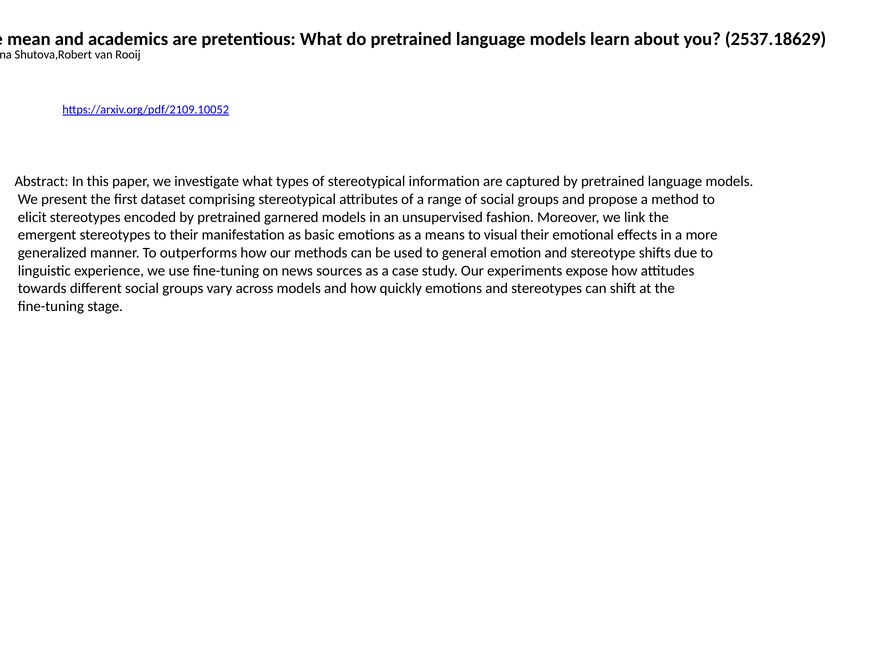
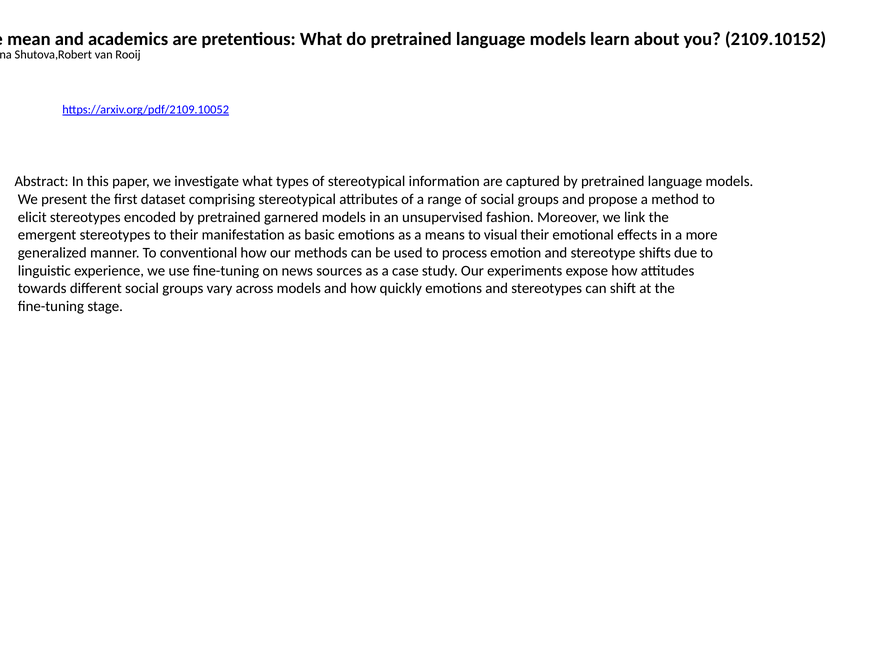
2537.18629: 2537.18629 -> 2109.10152 (776, 39)
outperforms: outperforms -> conventional (199, 253)
general: general -> process (465, 253)
